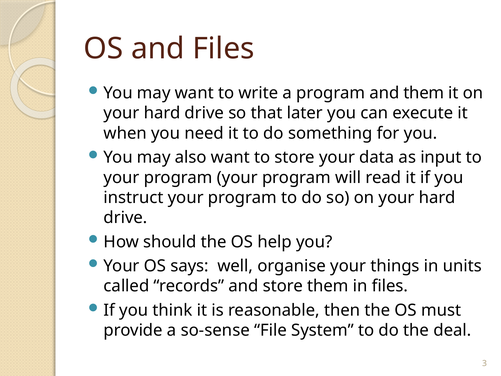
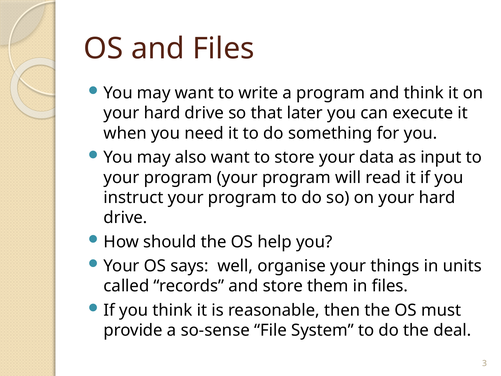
and them: them -> think (424, 93)
